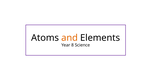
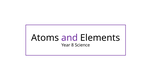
and colour: orange -> purple (70, 38)
